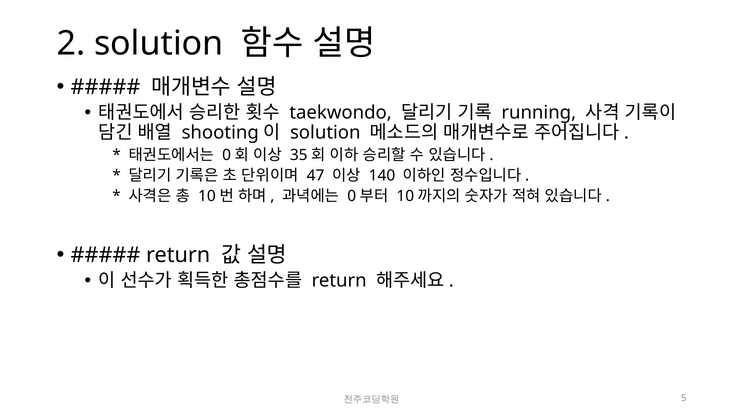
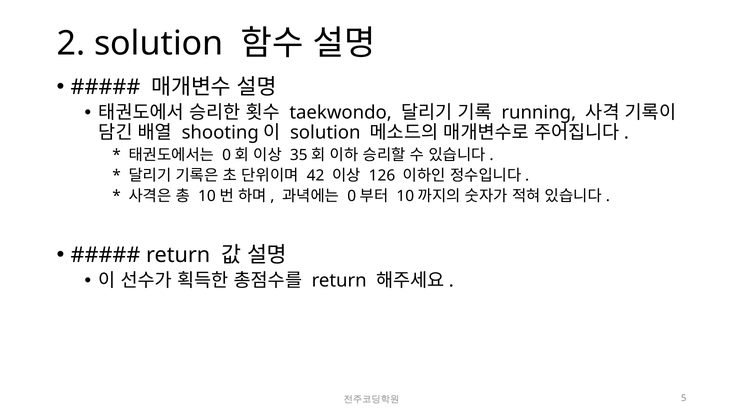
47: 47 -> 42 (316, 176)
140: 140 -> 126 (382, 176)
